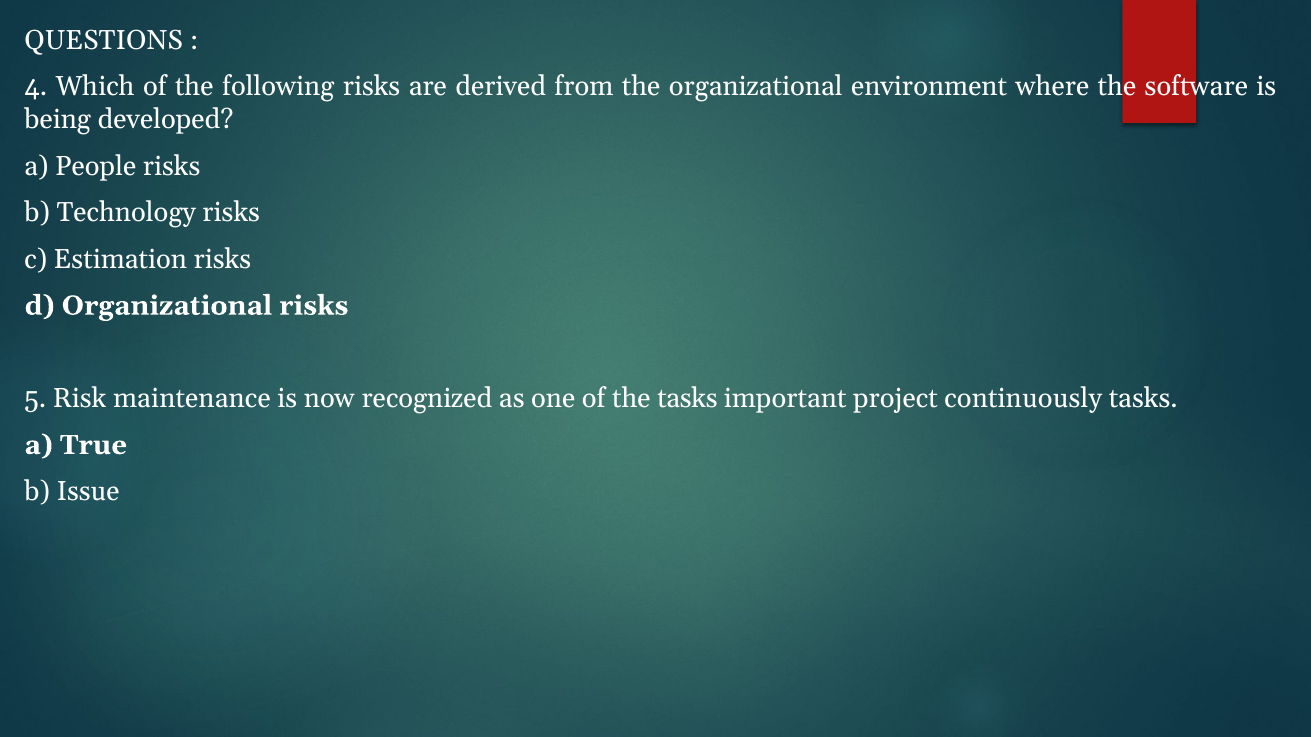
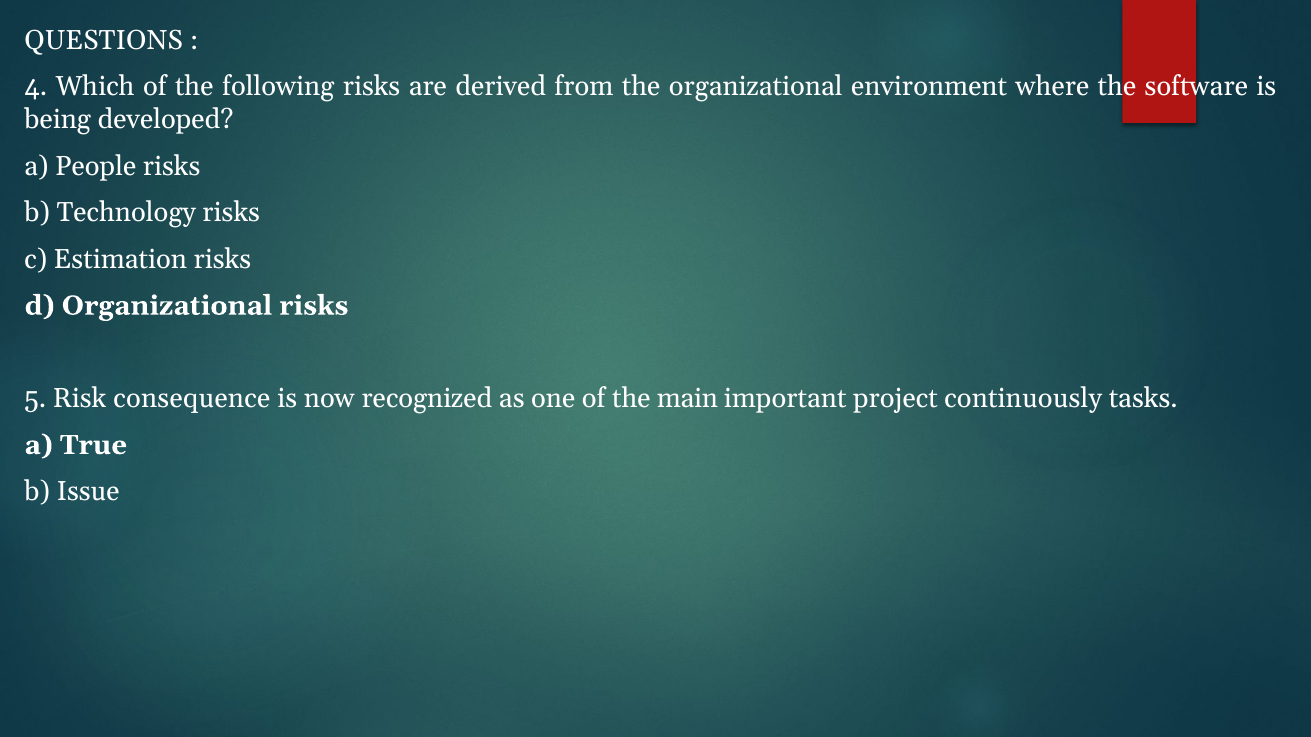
maintenance: maintenance -> consequence (192, 399)
the tasks: tasks -> main (687, 399)
